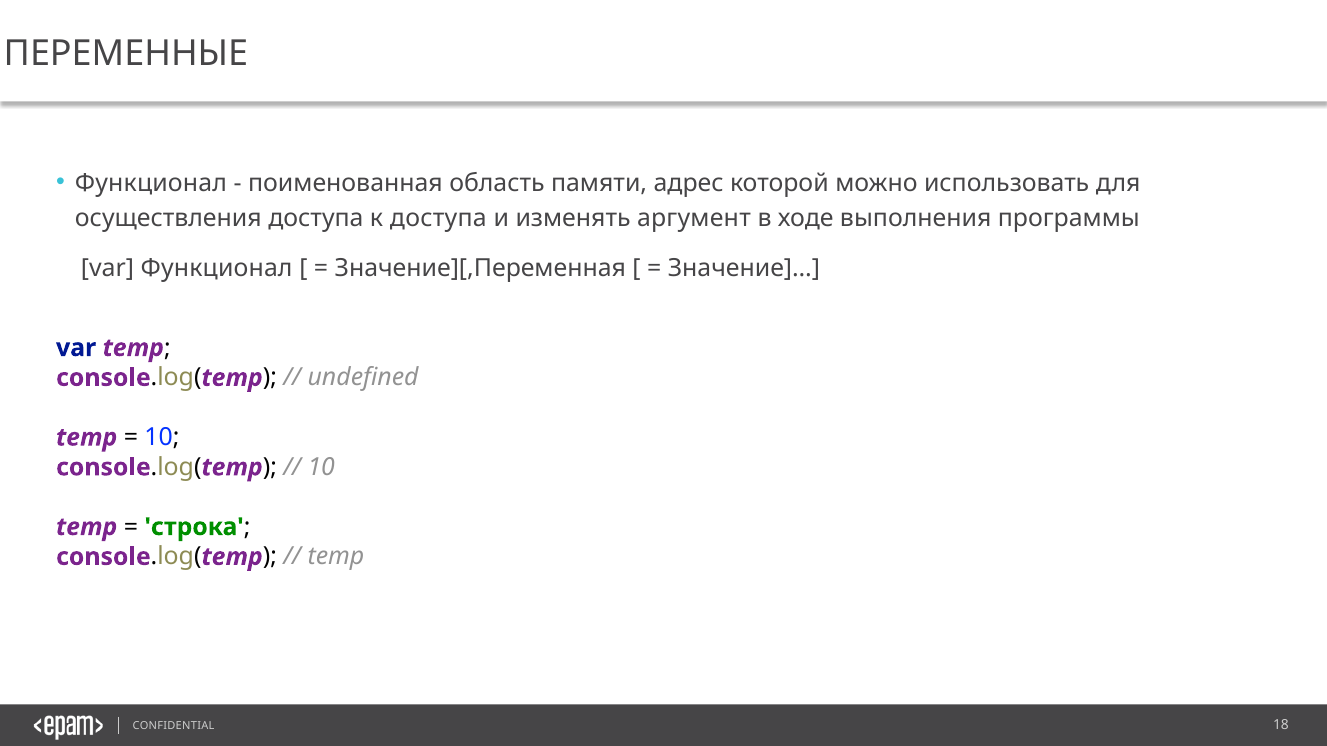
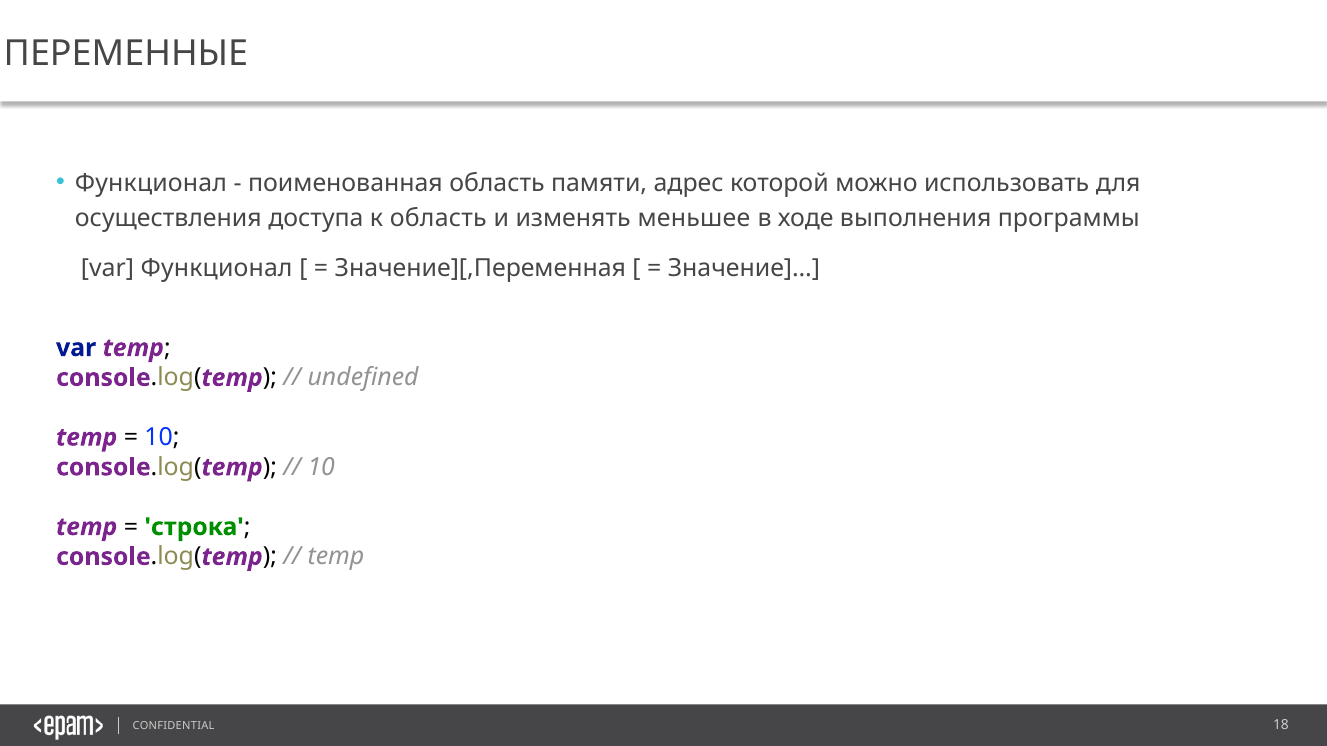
к доступа: доступа -> область (438, 219)
аргумент: аргумент -> меньшее (694, 219)
